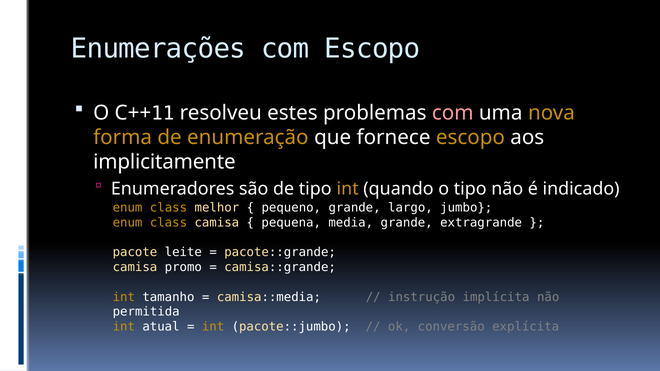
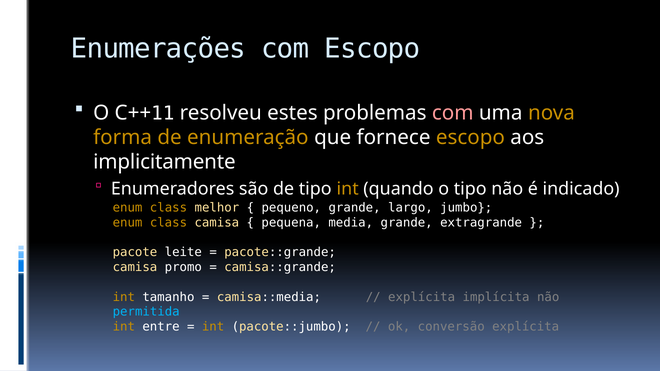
instrução: instrução -> explícita (422, 297)
permitida colour: white -> light blue (146, 312)
atual: atual -> entre (161, 327)
